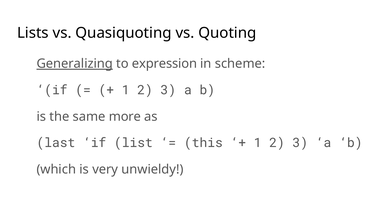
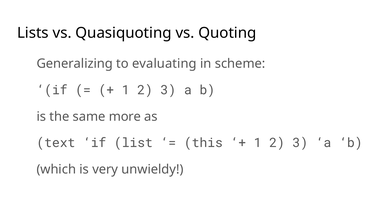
Generalizing underline: present -> none (75, 64)
expression: expression -> evaluating (164, 64)
last: last -> text (56, 143)
